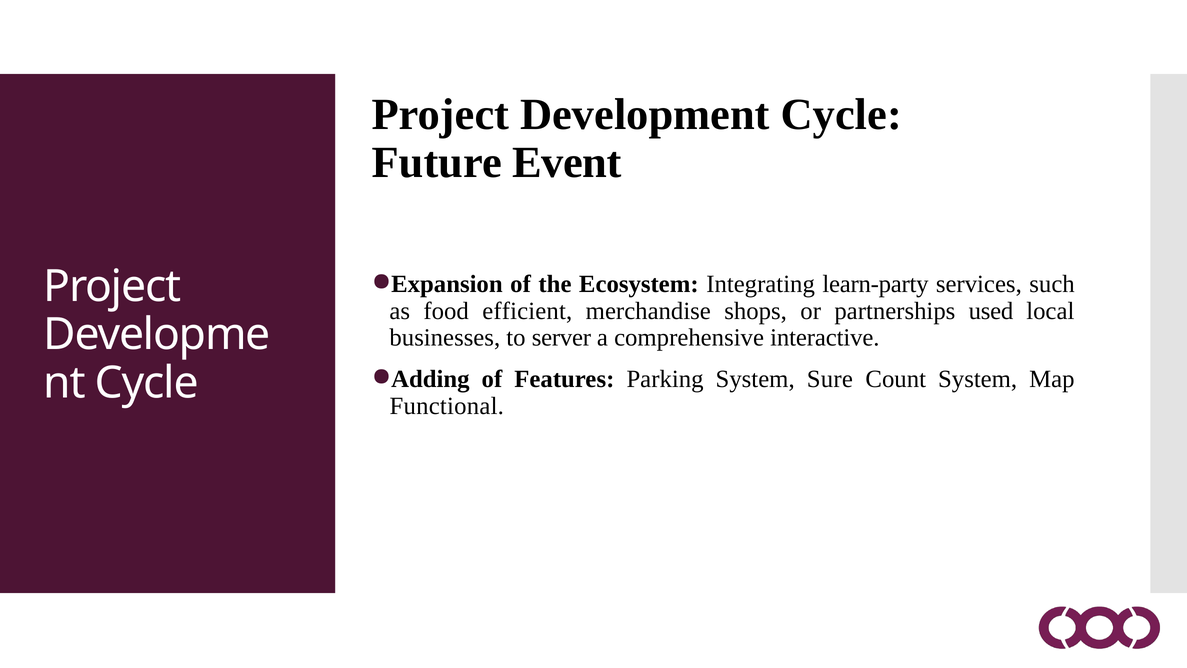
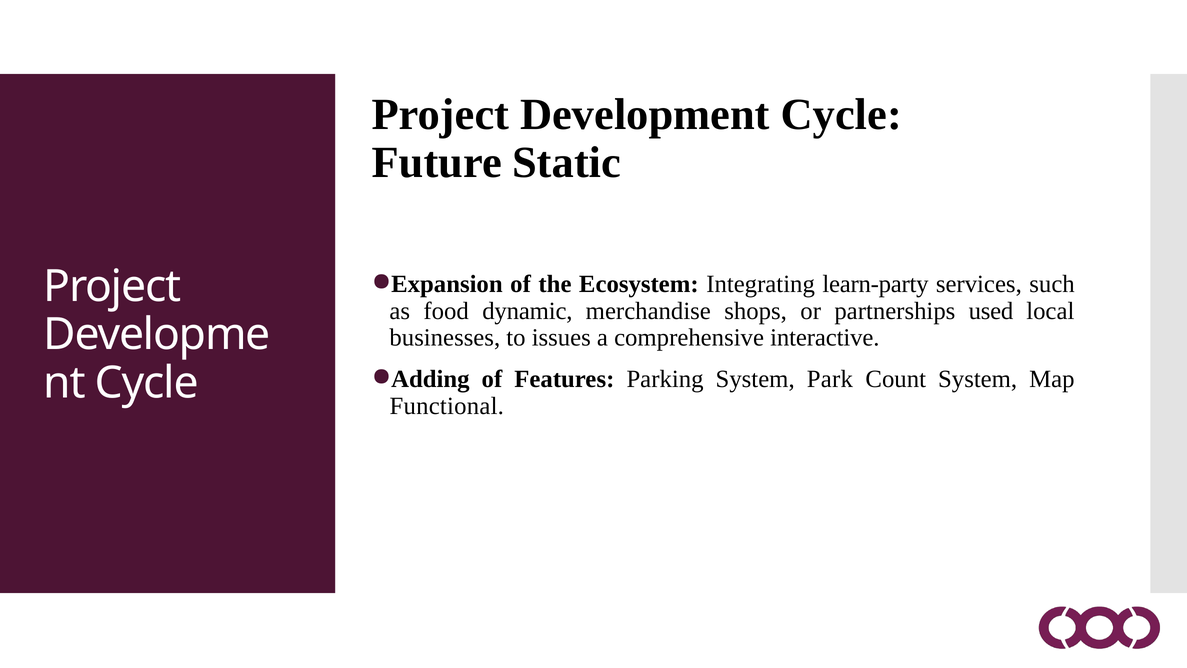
Event: Event -> Static (567, 163)
efficient: efficient -> dynamic (527, 311)
server: server -> issues (561, 337)
Sure: Sure -> Park (830, 379)
